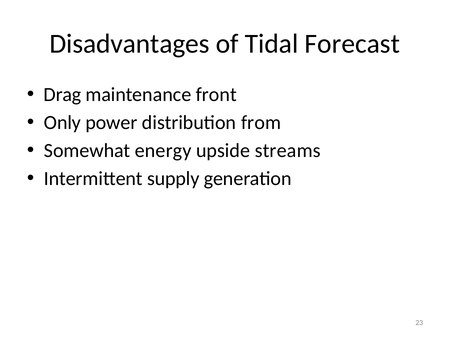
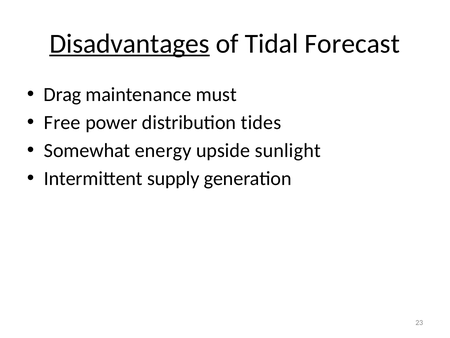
Disadvantages underline: none -> present (130, 44)
front: front -> must (216, 94)
Only: Only -> Free (62, 122)
from: from -> tides (261, 122)
streams: streams -> sunlight (288, 150)
